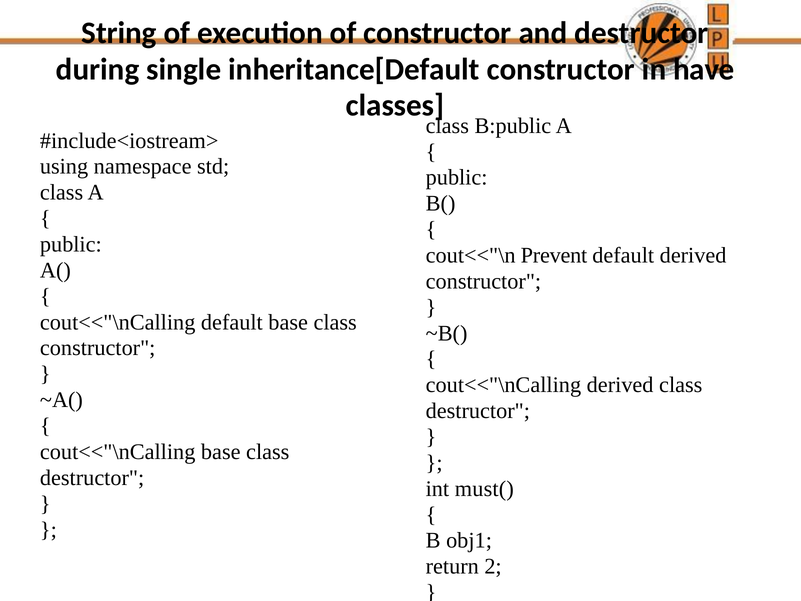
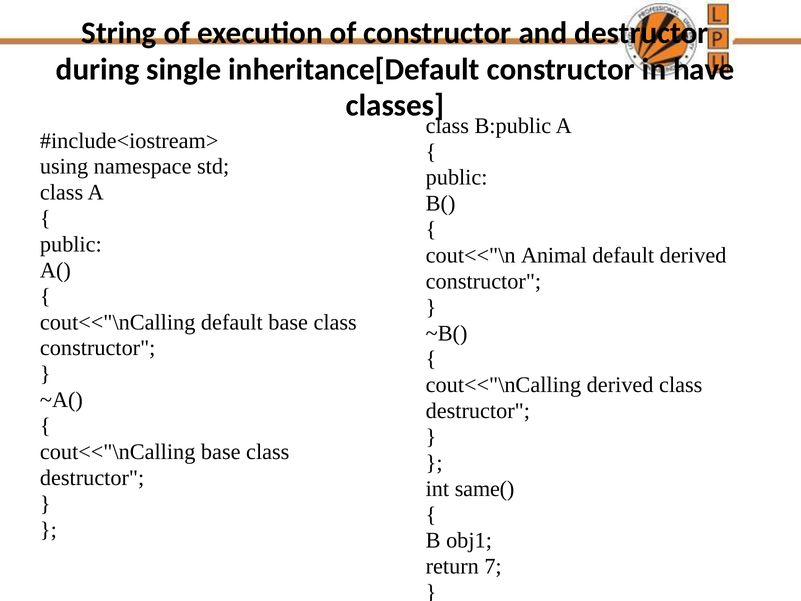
Prevent: Prevent -> Animal (554, 255)
must(: must( -> same( (485, 489)
2: 2 -> 7 (493, 566)
